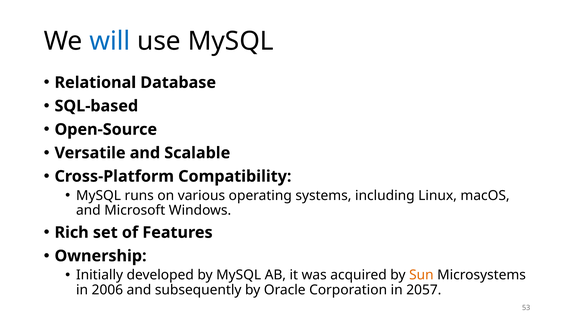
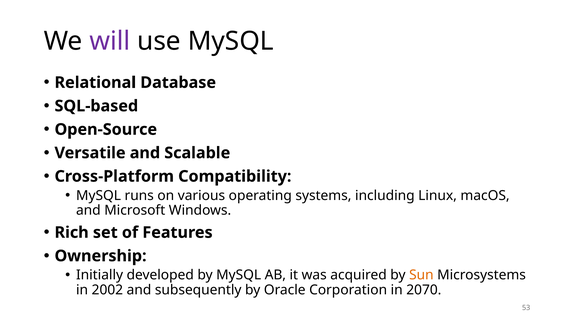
will colour: blue -> purple (110, 41)
2006: 2006 -> 2002 (107, 290)
2057: 2057 -> 2070 (424, 290)
